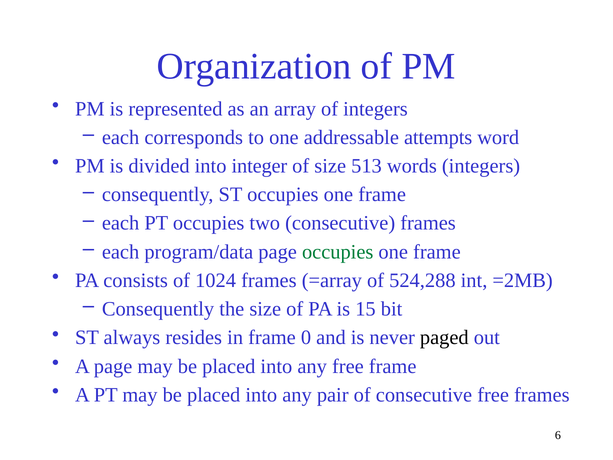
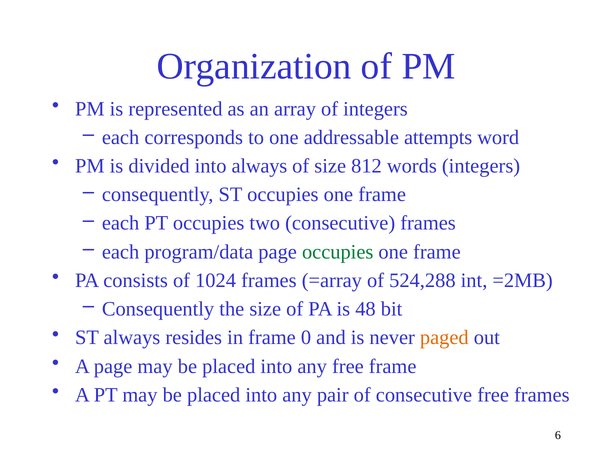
into integer: integer -> always (259, 166)
513: 513 -> 812 (367, 166)
15: 15 -> 48 (365, 309)
paged colour: black -> orange (444, 337)
